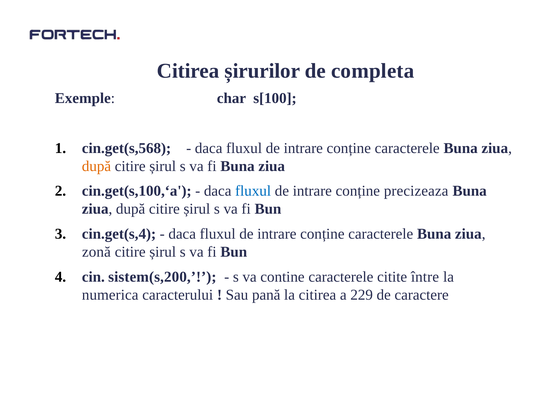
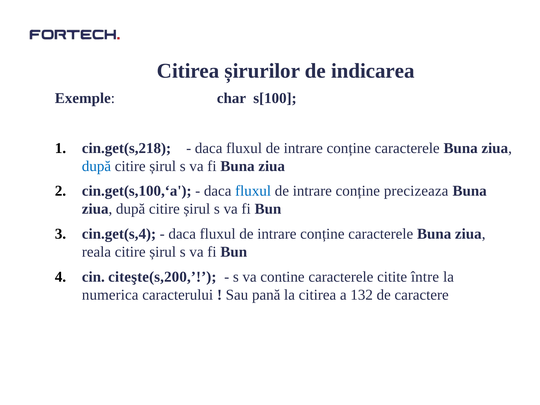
completa: completa -> indicarea (373, 71)
cin.get(s,568: cin.get(s,568 -> cin.get(s,218 (126, 148)
după colour: orange -> blue (96, 166)
zonă: zonă -> reala (96, 252)
sistem(s,200: sistem(s,200 -> citeşte(s,200 (162, 277)
229: 229 -> 132 (362, 295)
